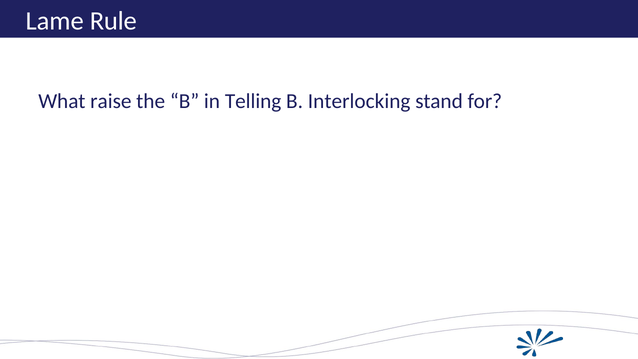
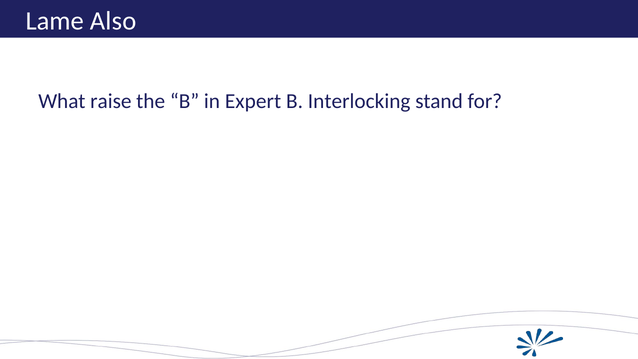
Rule: Rule -> Also (113, 21)
Telling: Telling -> Expert (253, 101)
